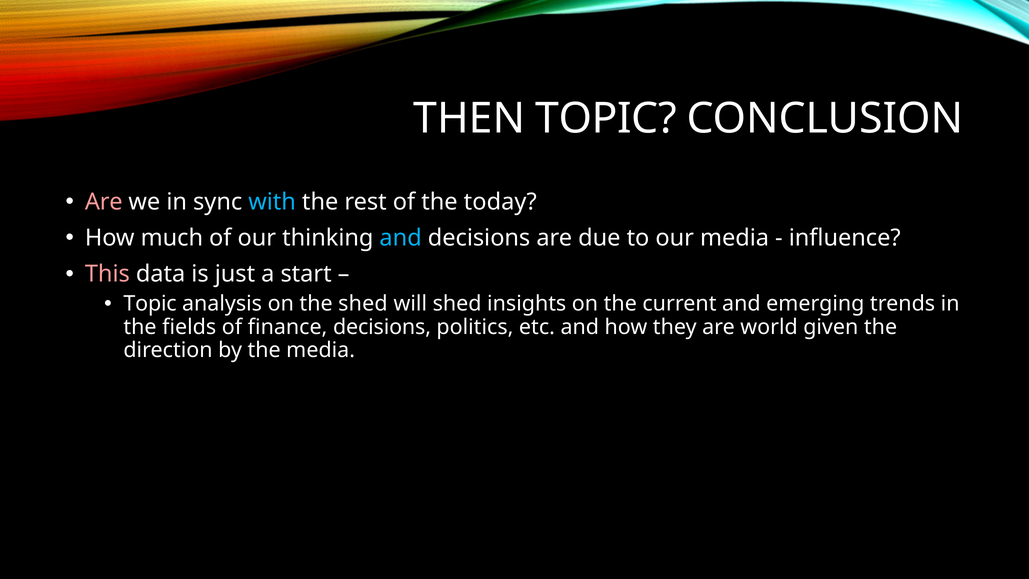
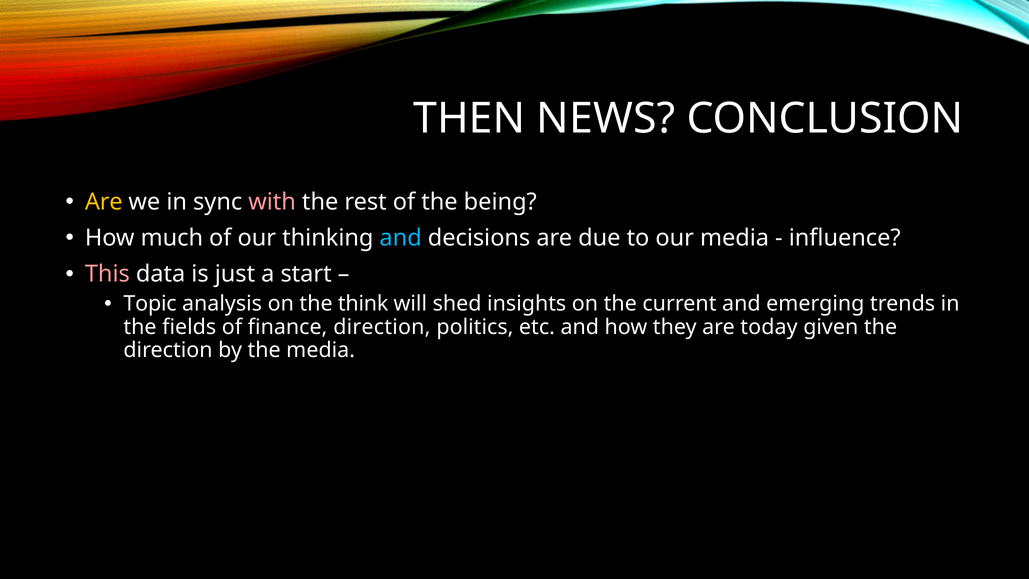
THEN TOPIC: TOPIC -> NEWS (606, 119)
Are colour: pink -> yellow (104, 202)
with colour: light blue -> pink (272, 202)
today: today -> being (500, 202)
the shed: shed -> think (363, 304)
finance decisions: decisions -> direction (382, 327)
world: world -> today (769, 327)
